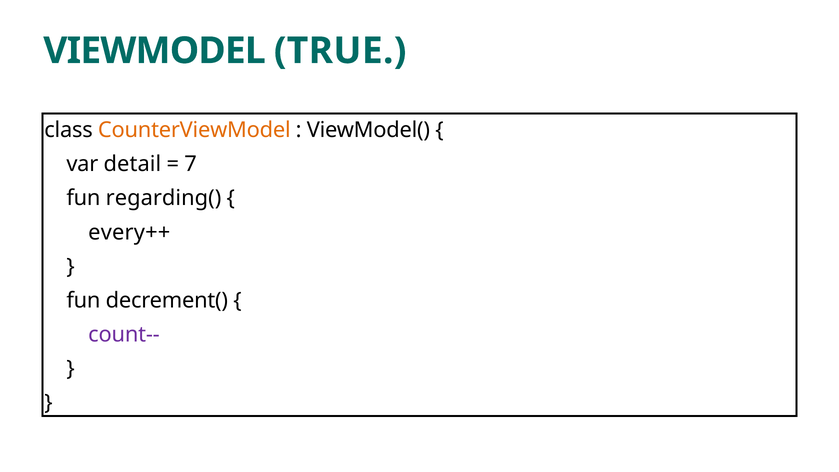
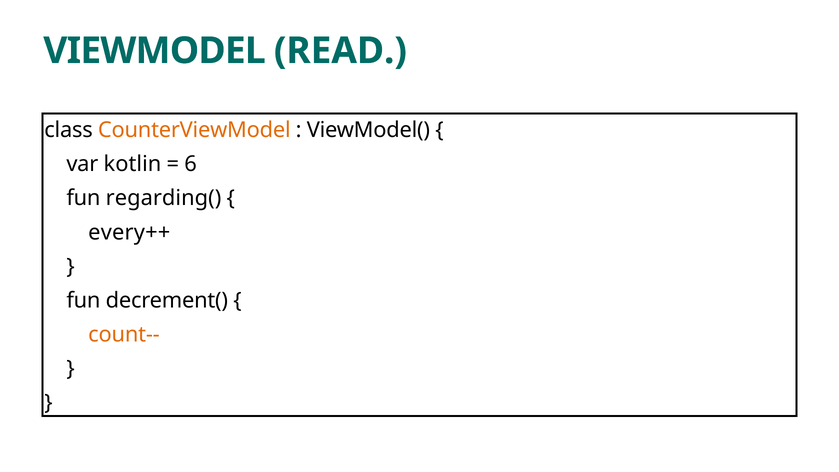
TRUE: TRUE -> READ (340, 51)
detail: detail -> kotlin (132, 164)
7: 7 -> 6 (191, 164)
count-- colour: purple -> orange (124, 335)
